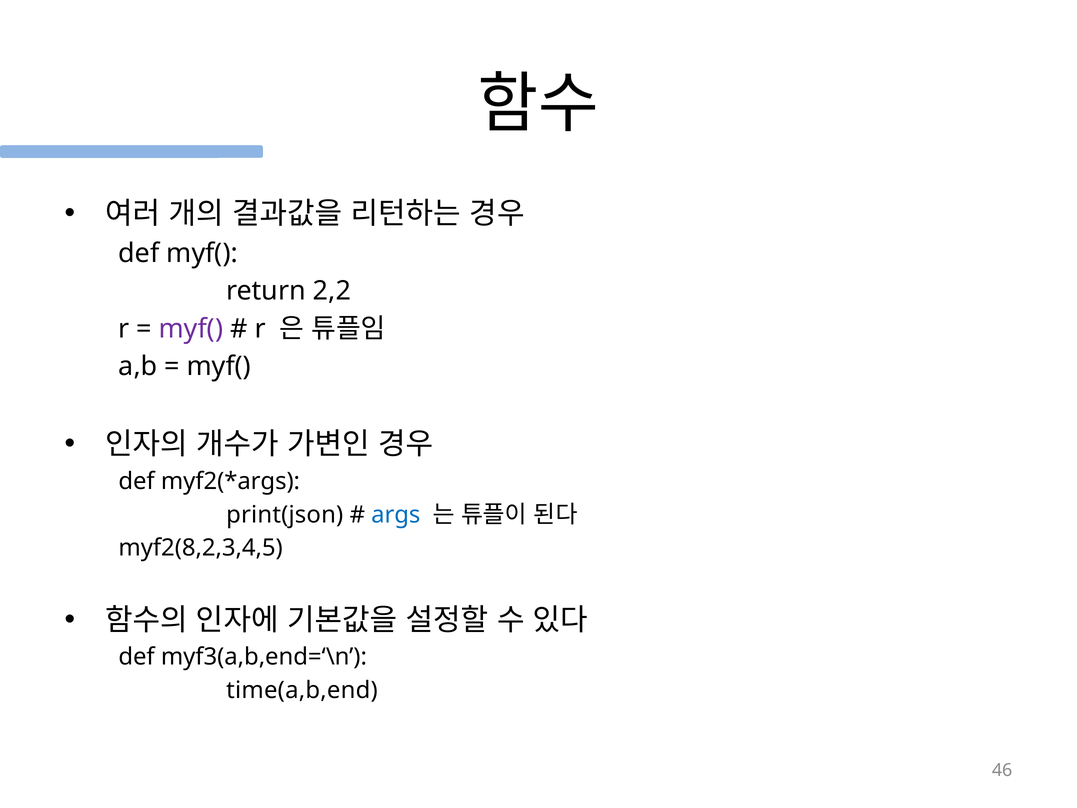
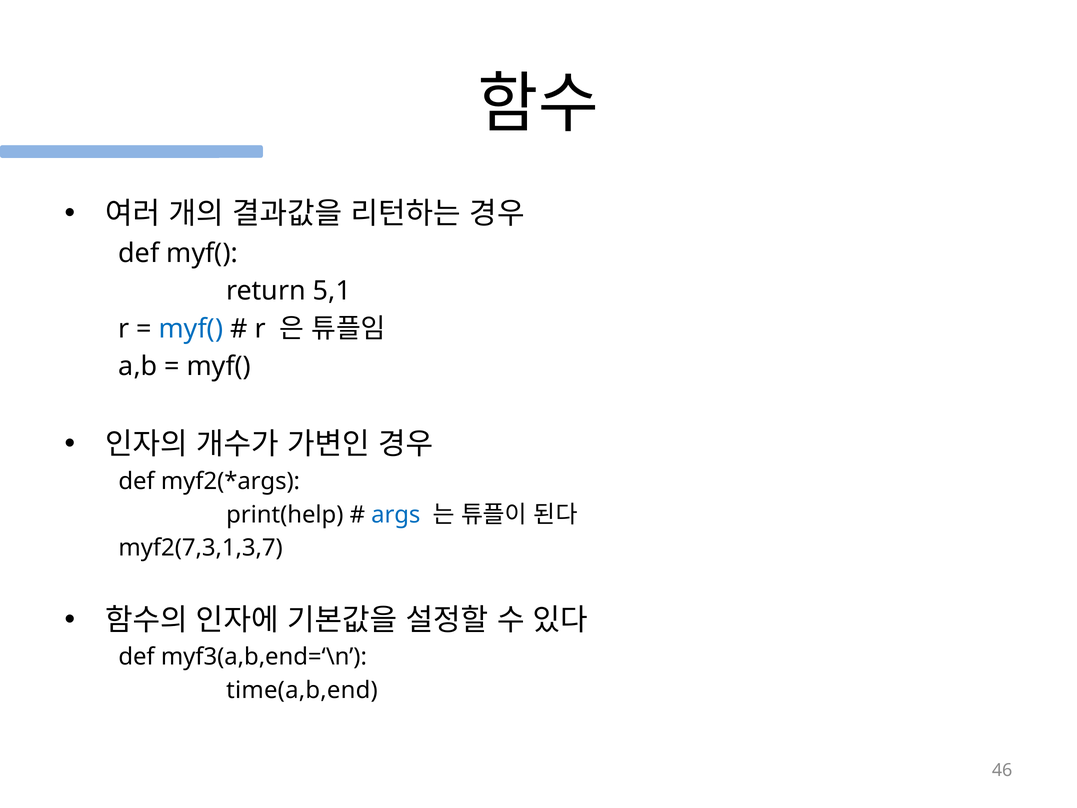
2,2: 2,2 -> 5,1 (332, 291)
myf( colour: purple -> blue (191, 329)
print(json: print(json -> print(help (285, 514)
myf2(8,2,3,4,5: myf2(8,2,3,4,5 -> myf2(7,3,1,3,7 (201, 548)
